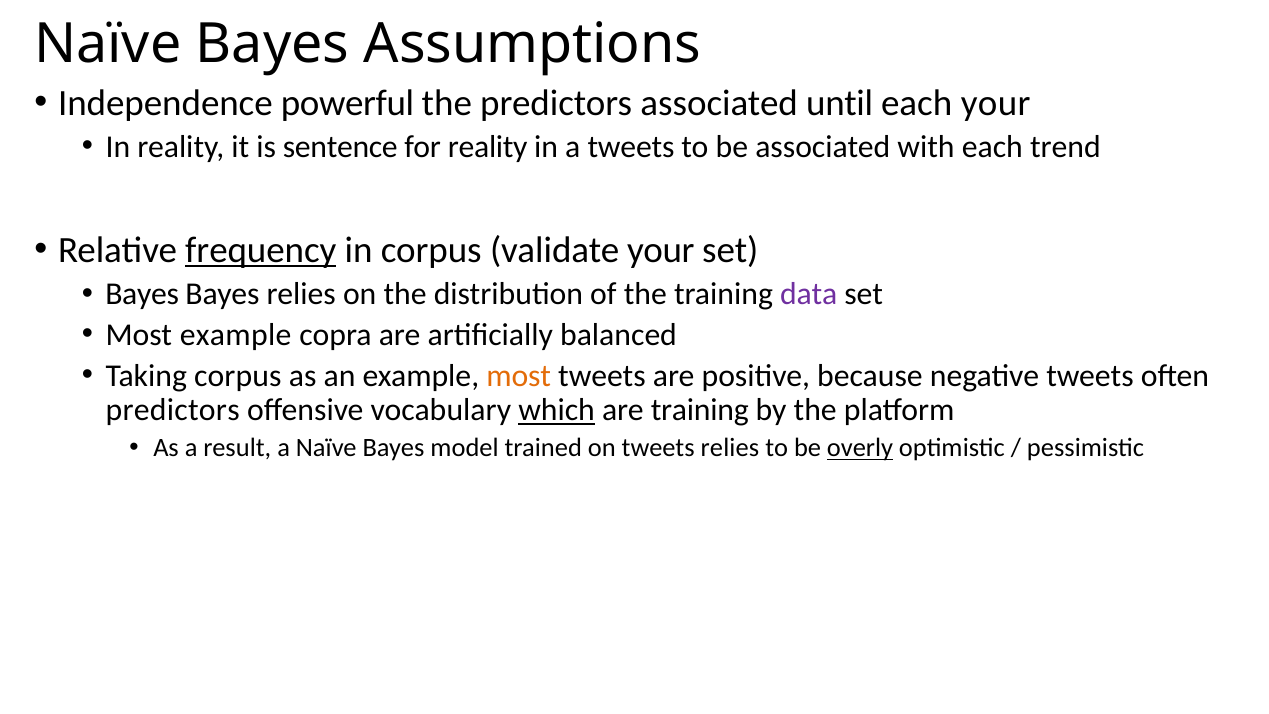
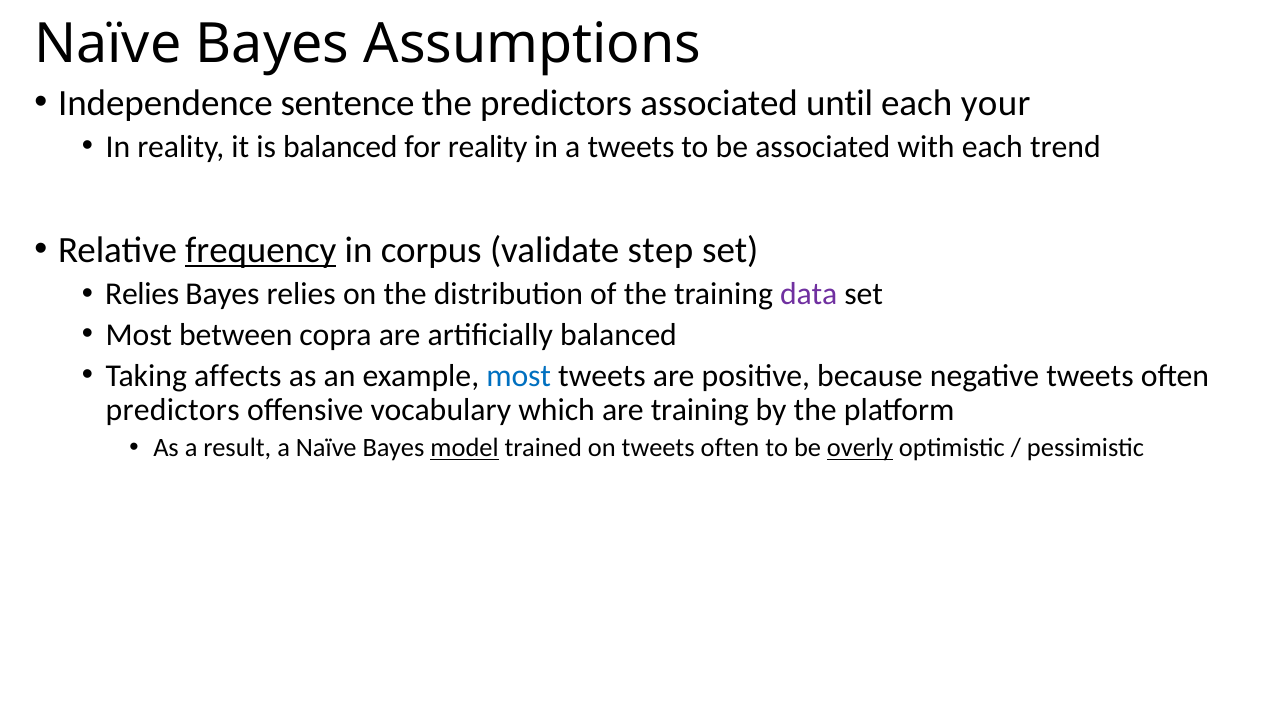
powerful: powerful -> sentence (347, 103)
is sentence: sentence -> balanced (340, 147)
validate your: your -> step (660, 250)
Bayes: Bayes -> Relies (142, 294)
Most example: example -> between (236, 335)
Taking corpus: corpus -> affects (238, 376)
most colour: orange -> blue (519, 376)
which underline: present -> none (557, 410)
model underline: none -> present (465, 448)
on tweets relies: relies -> often (730, 448)
